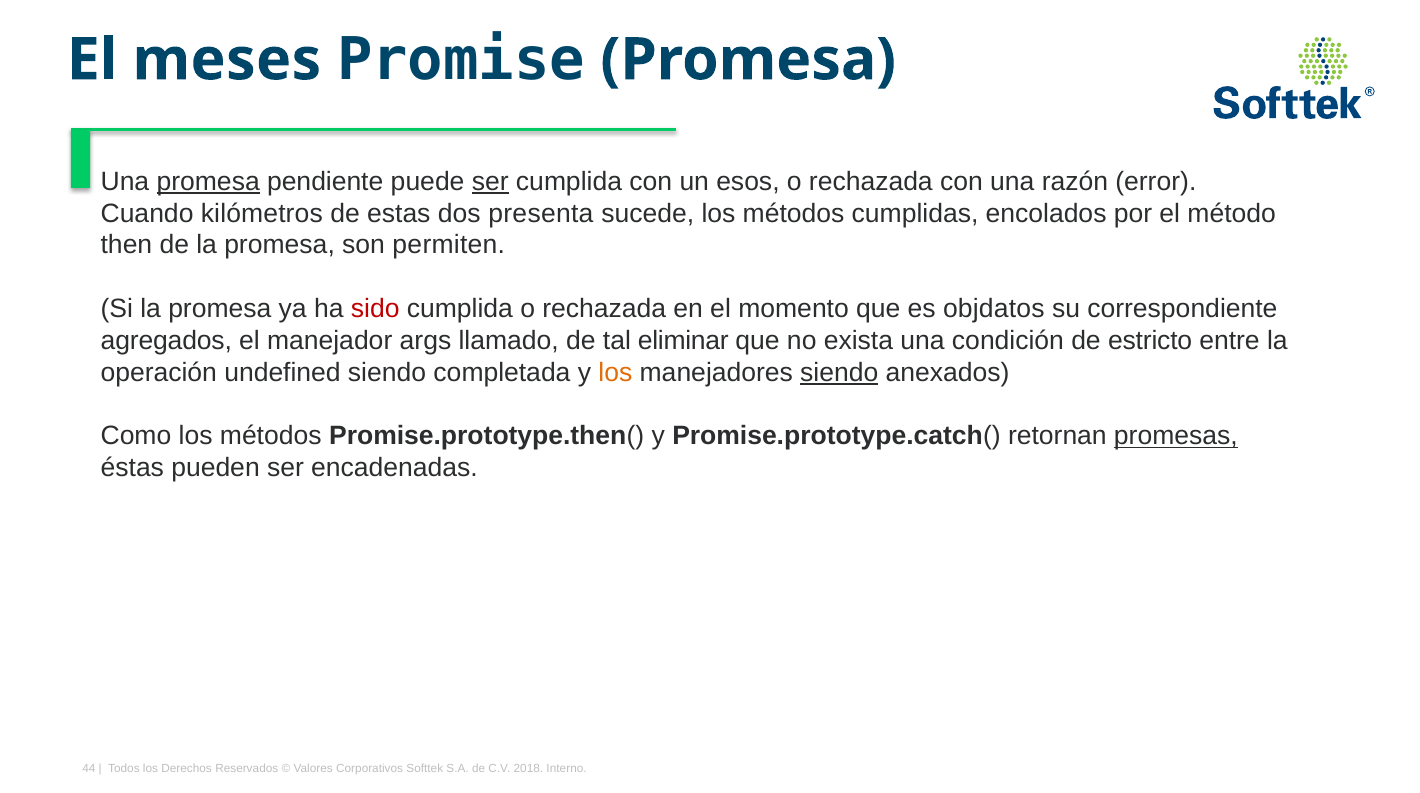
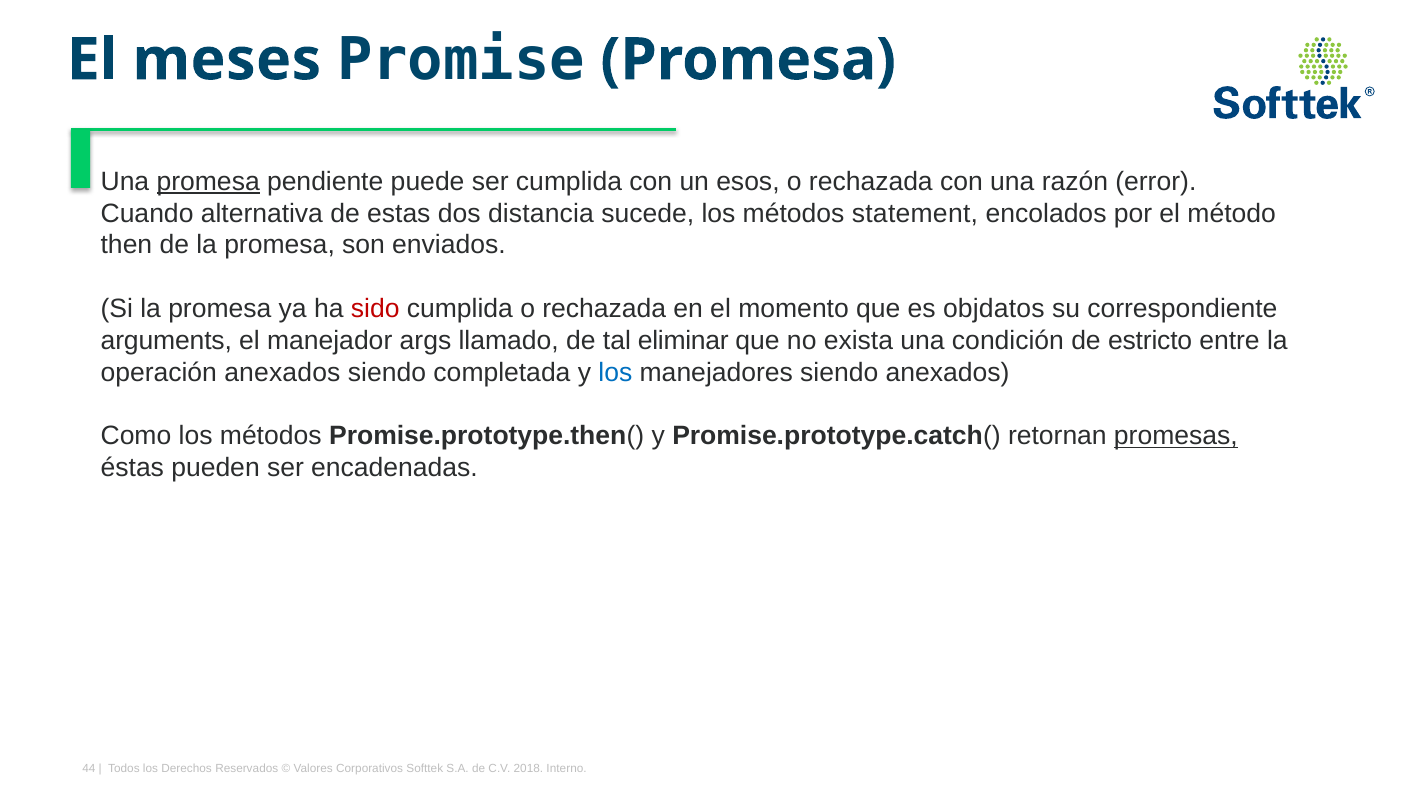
ser underline: present -> none (490, 182)
kilómetros: kilómetros -> alternativa (262, 214)
presenta: presenta -> distancia (541, 214)
cumplidas: cumplidas -> statement (915, 214)
permiten: permiten -> enviados (449, 245)
agregados: agregados -> arguments (166, 341)
operación undefined: undefined -> anexados (282, 373)
los colour: orange -> blue (615, 373)
siendo underline: present -> none (839, 373)
